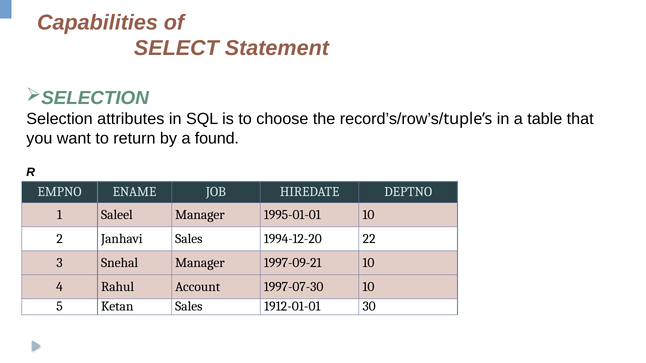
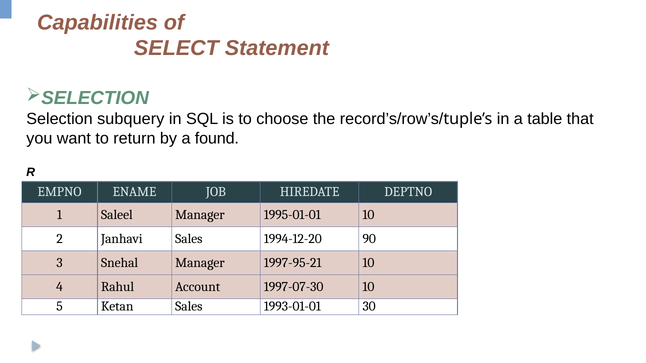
attributes: attributes -> subquery (131, 119)
22: 22 -> 90 (369, 239)
1997-09-21: 1997-09-21 -> 1997-95-21 (293, 263)
1912-01-01: 1912-01-01 -> 1993-01-01 (292, 307)
